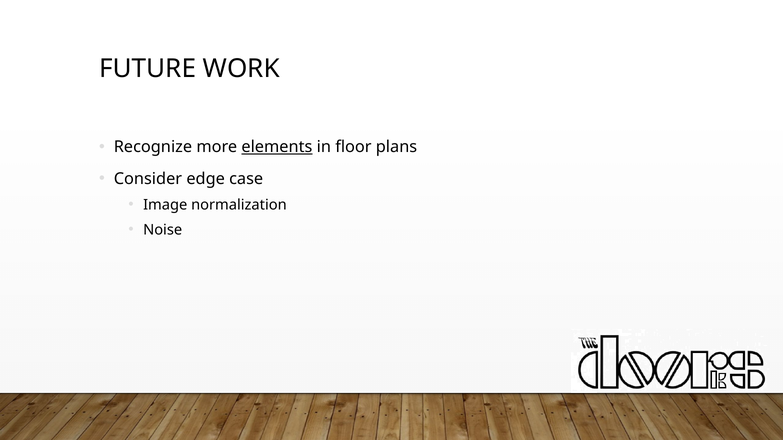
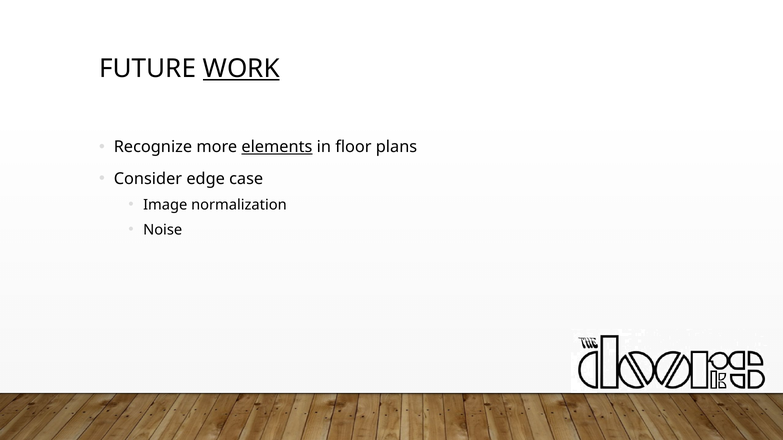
WORK underline: none -> present (241, 69)
